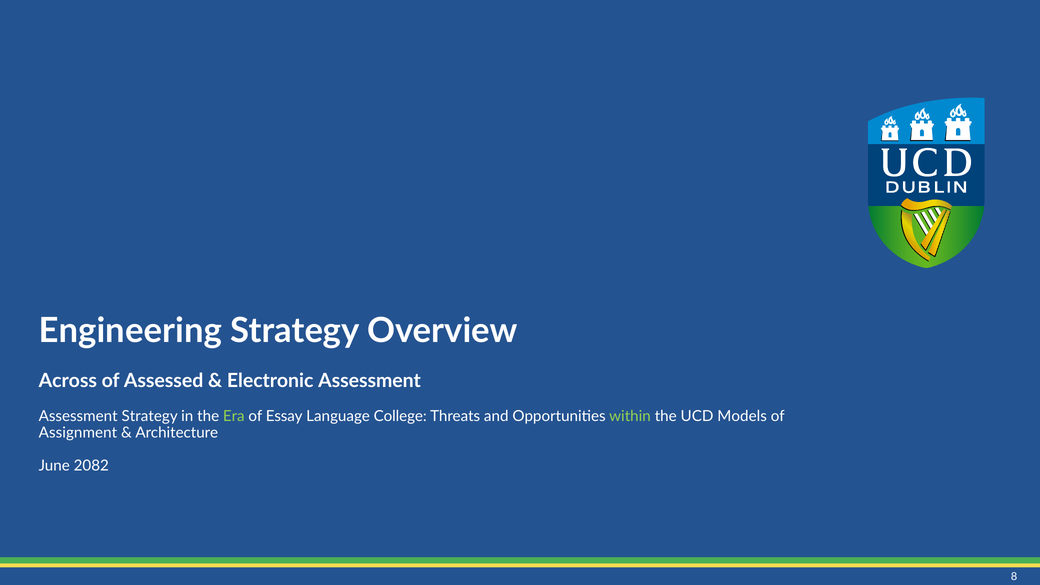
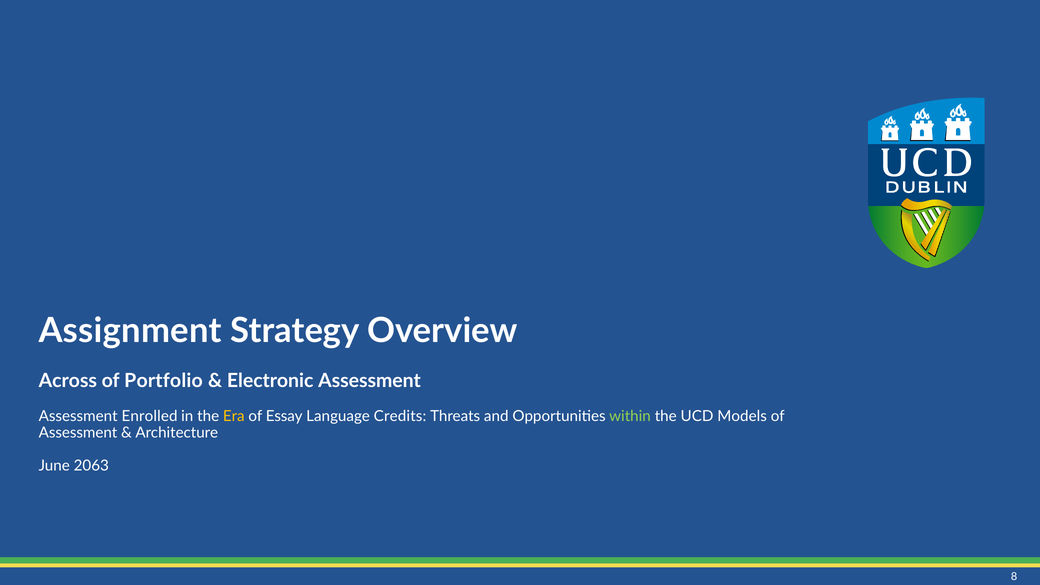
Engineering: Engineering -> Assignment (130, 331)
Assessed: Assessed -> Portfolio (163, 381)
Assessment Strategy: Strategy -> Enrolled (150, 416)
Era colour: light green -> yellow (234, 416)
College: College -> Credits (400, 416)
Assignment: Assignment -> Assessment (78, 433)
2082: 2082 -> 2063 (91, 466)
